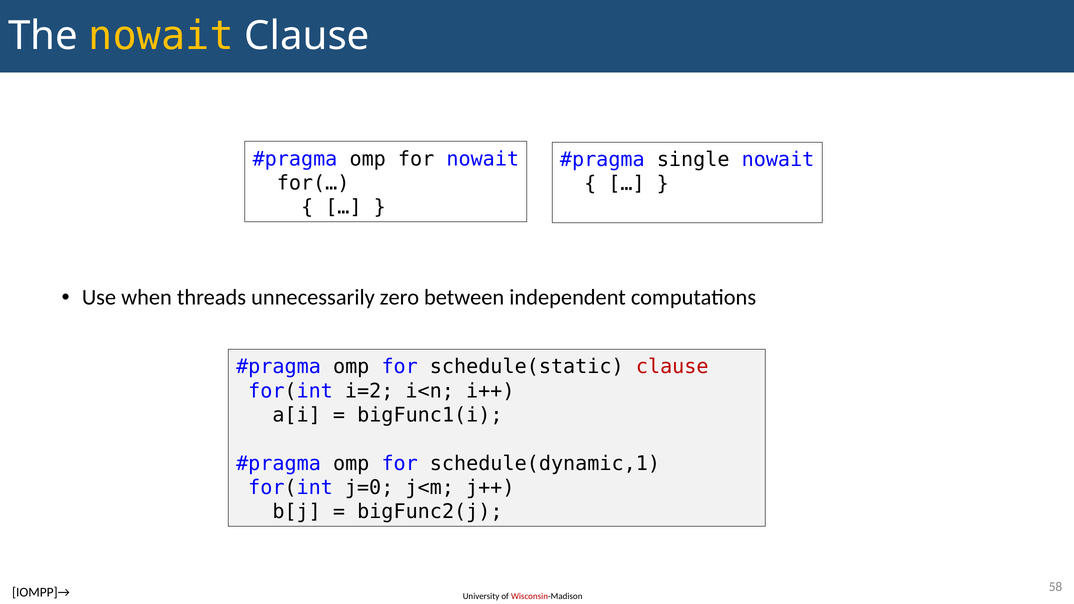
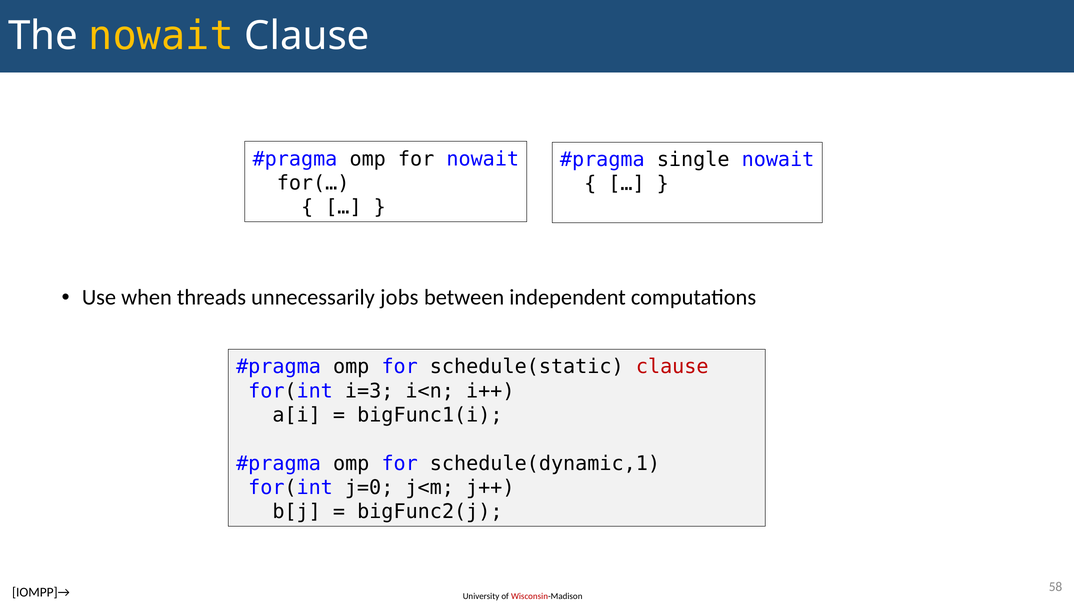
zero: zero -> jobs (399, 298)
i=2: i=2 -> i=3 (369, 391)
